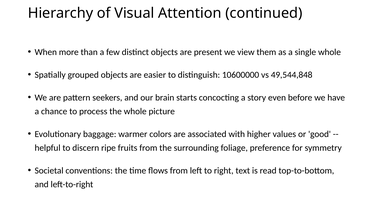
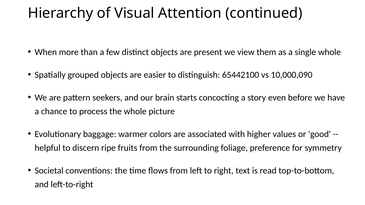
10600000: 10600000 -> 65442100 (241, 75)
49,544,848: 49,544,848 -> 10,000,090 (292, 75)
